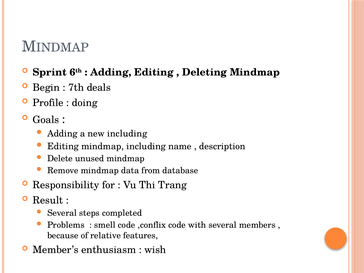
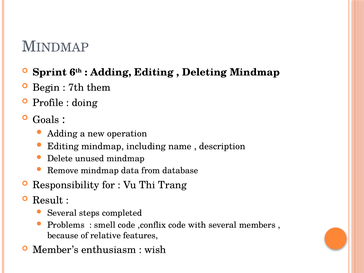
deals: deals -> them (99, 87)
new including: including -> operation (127, 134)
